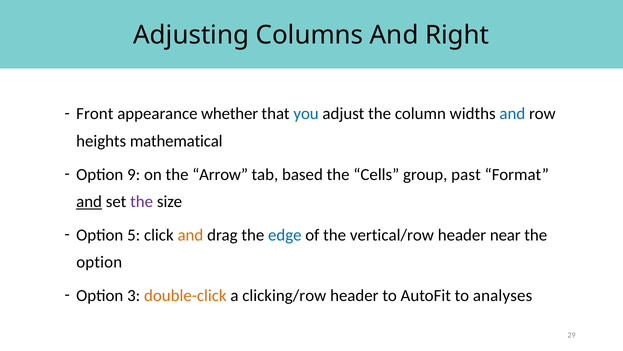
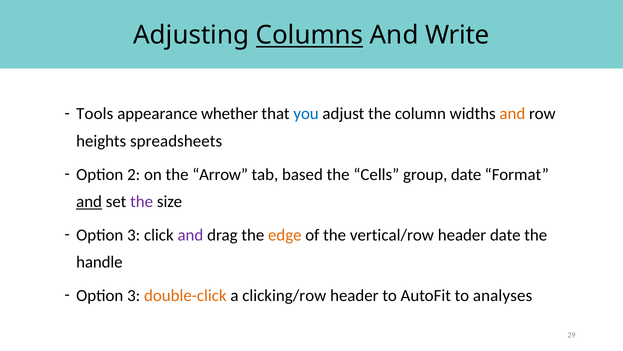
Columns underline: none -> present (310, 35)
Right: Right -> Write (457, 35)
Front: Front -> Tools (95, 114)
and colour: blue -> orange (512, 114)
mathematical: mathematical -> spreadsheets (176, 141)
9: 9 -> 2 (134, 174)
group past: past -> date (466, 174)
5: 5 -> 3 (134, 235)
and colour: orange -> purple (190, 235)
edge colour: blue -> orange (285, 235)
header near: near -> date (505, 235)
option: option -> handle (99, 262)
